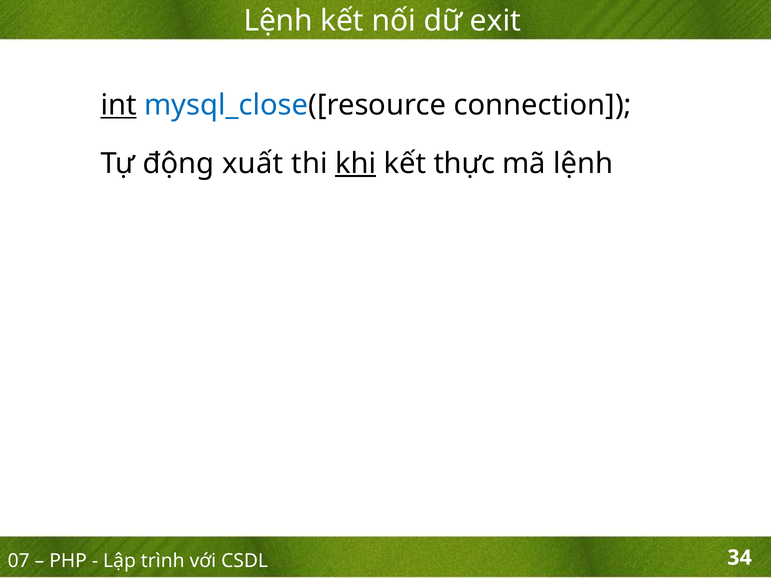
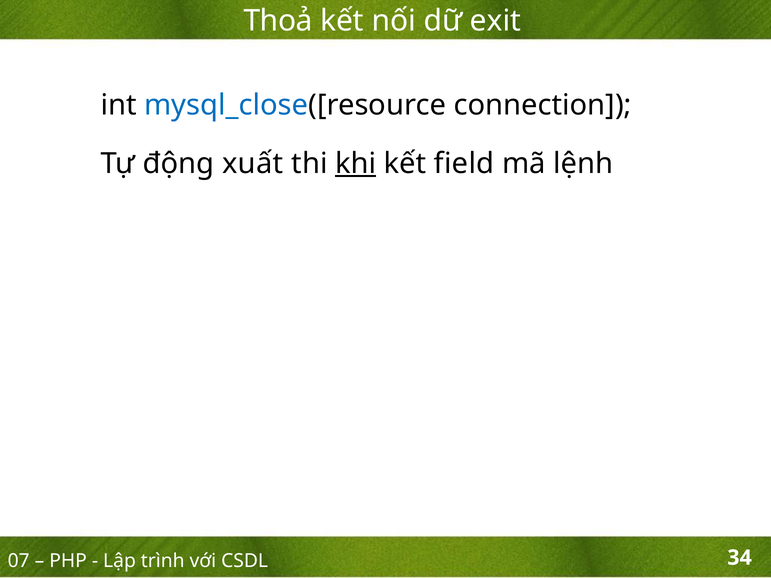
Lệnh: Lệnh -> Thoả (278, 21)
int underline: present -> none (119, 105)
thực: thực -> field (464, 163)
